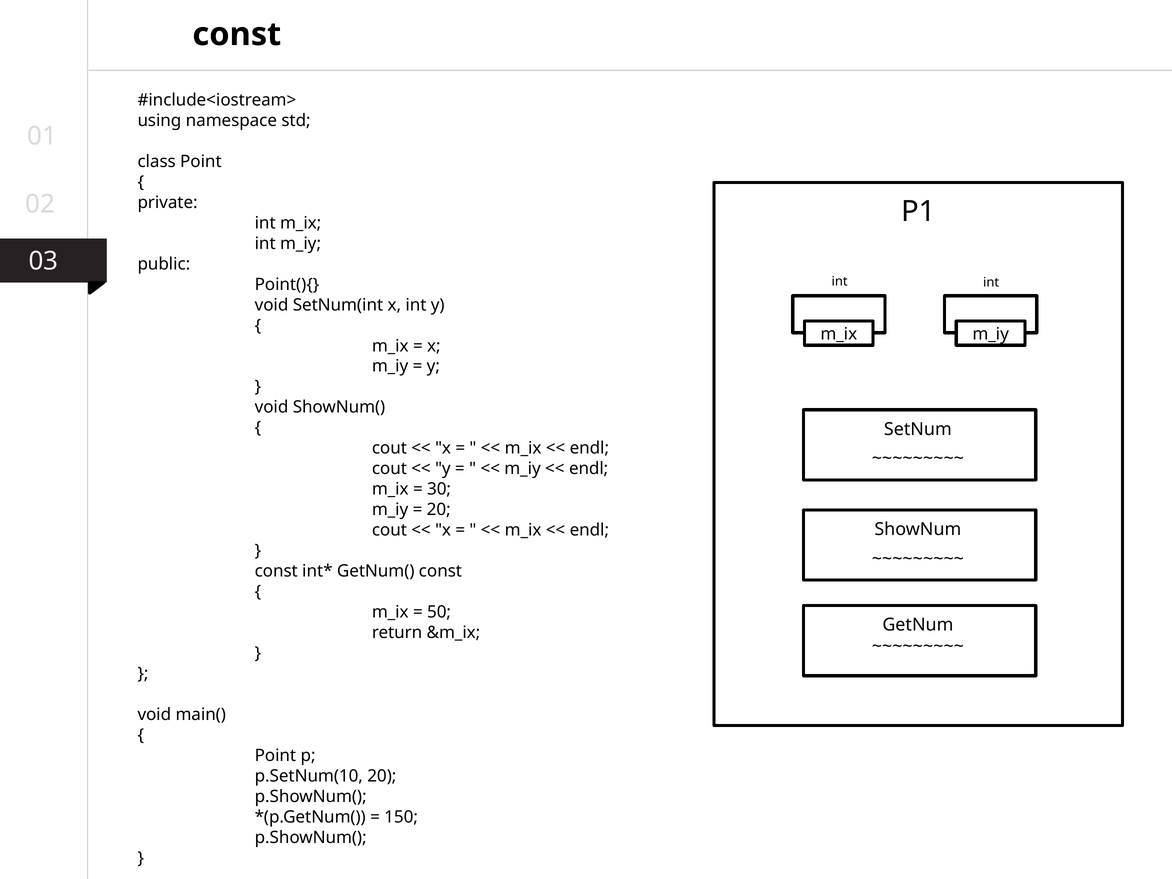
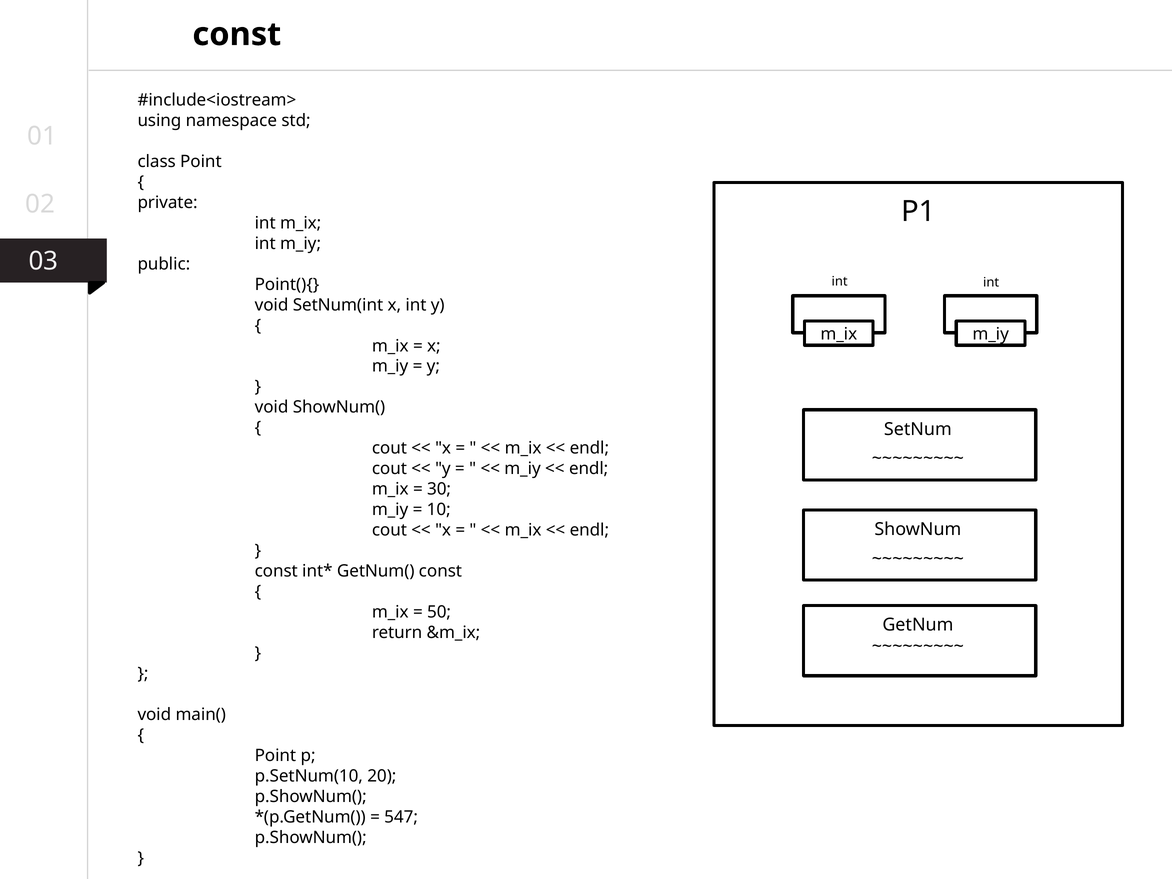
20: 20 -> 10 (439, 510)
150: 150 -> 547 (401, 817)
